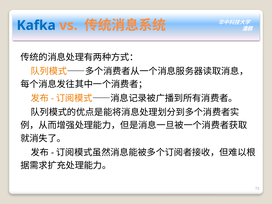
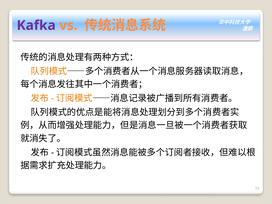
Kafka colour: blue -> purple (36, 25)
